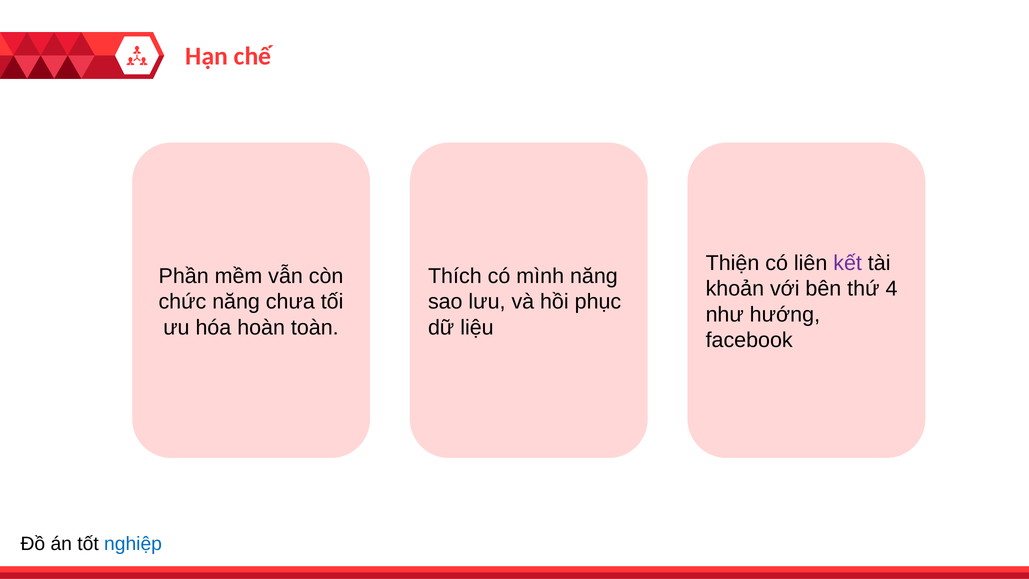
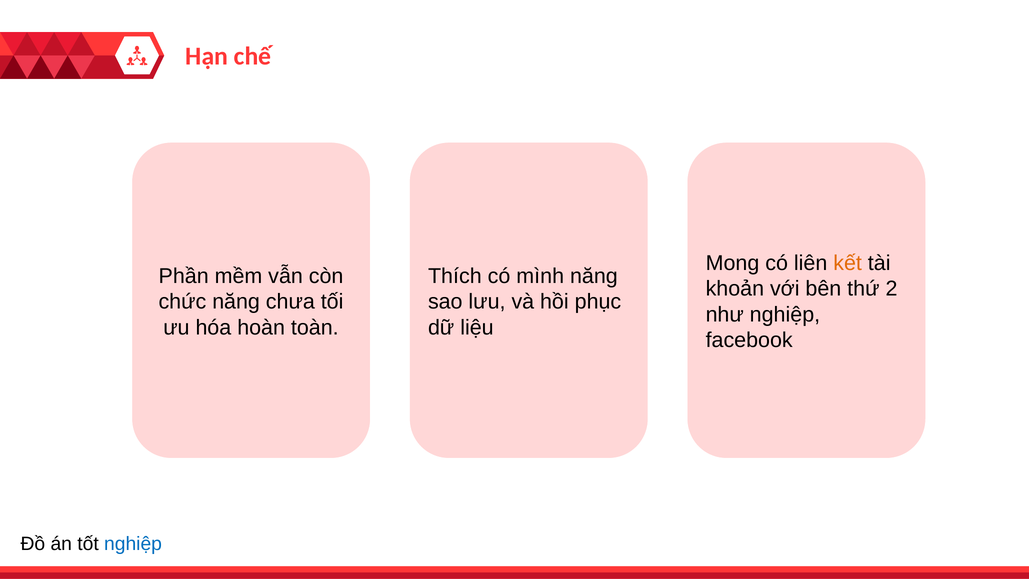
Thiện: Thiện -> Mong (733, 263)
kết colour: purple -> orange (848, 263)
4: 4 -> 2 (891, 289)
như hướng: hướng -> nghiệp (785, 315)
